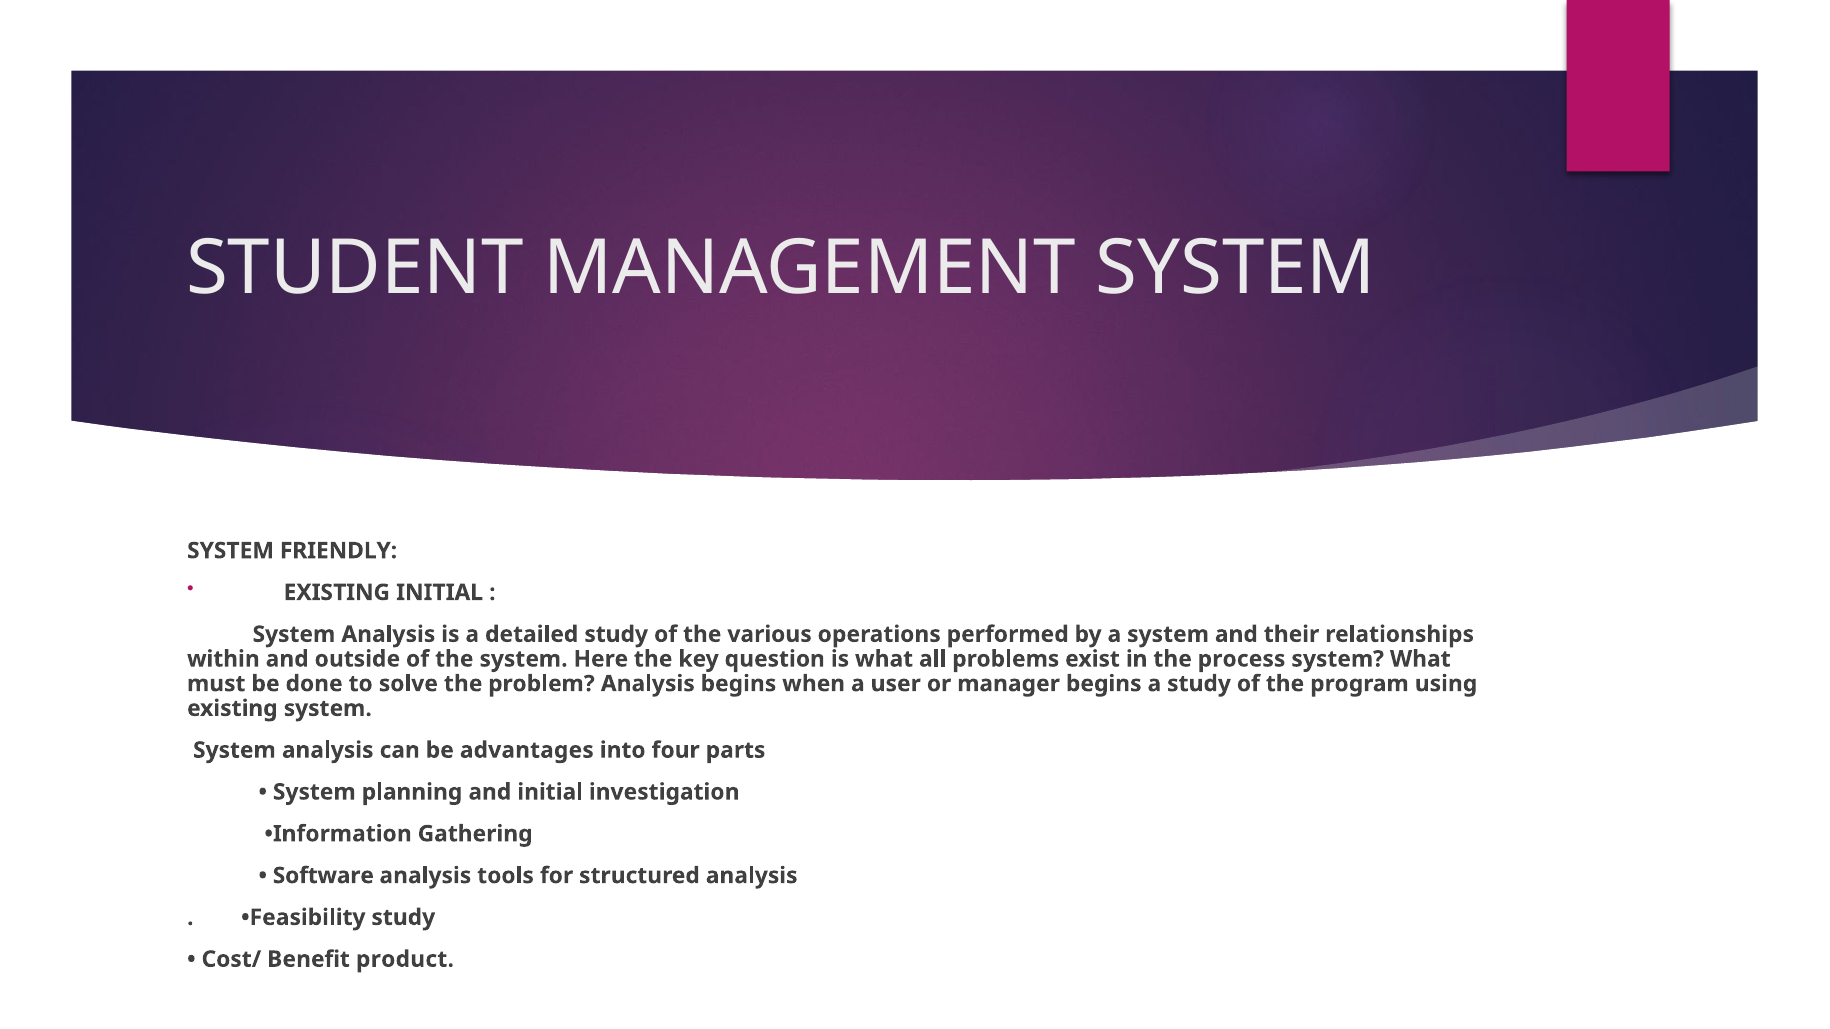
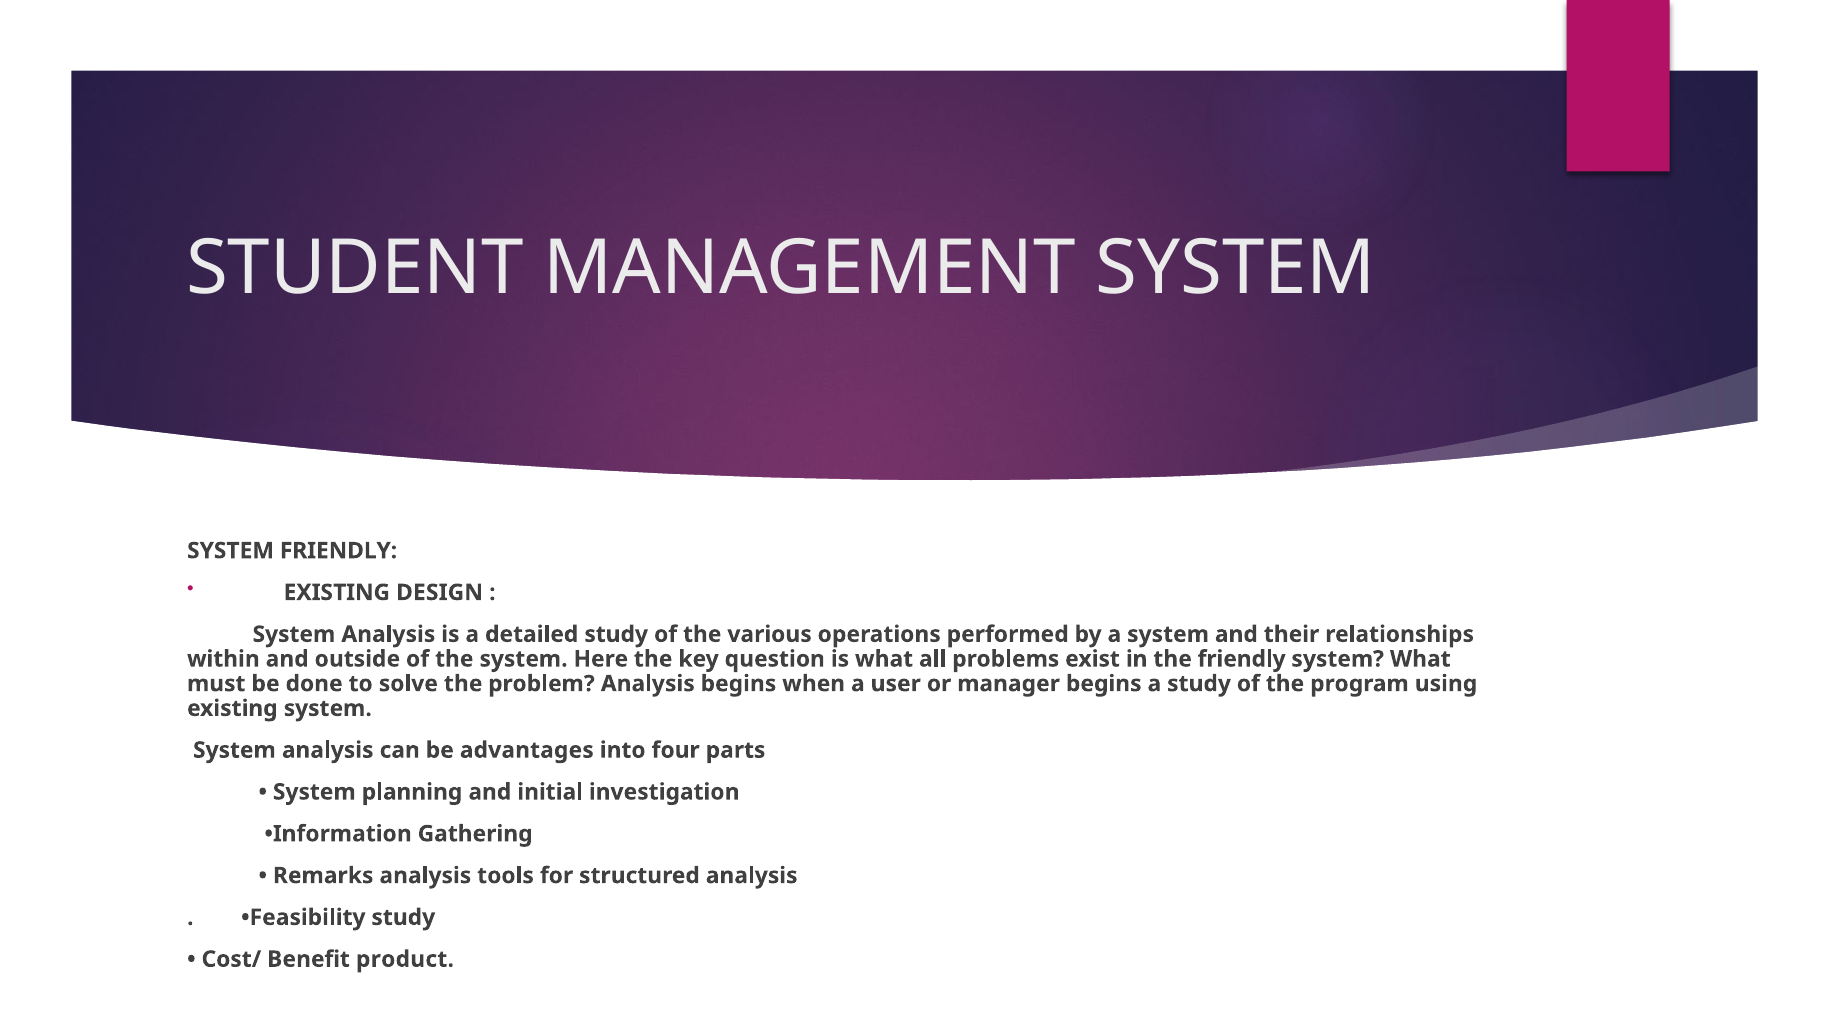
EXISTING INITIAL: INITIAL -> DESIGN (440, 593)
the process: process -> friendly (1242, 659)
Software: Software -> Remarks (323, 876)
